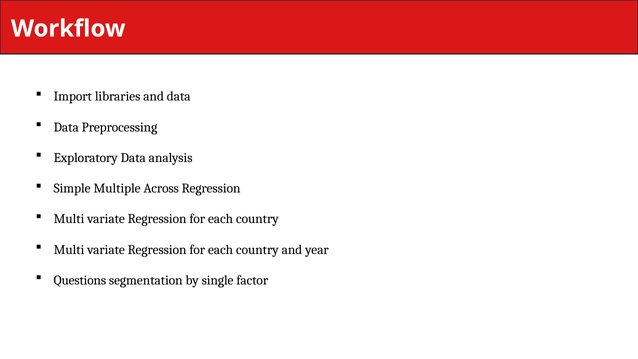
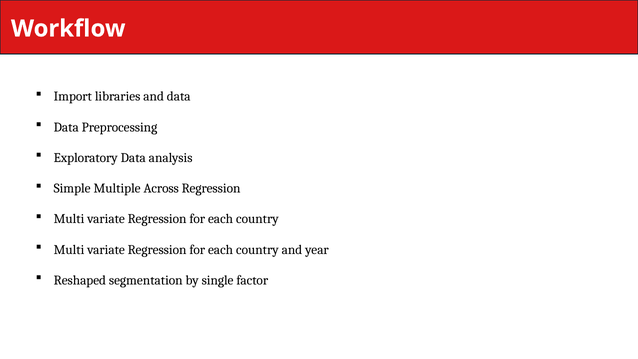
Questions: Questions -> Reshaped (80, 280)
